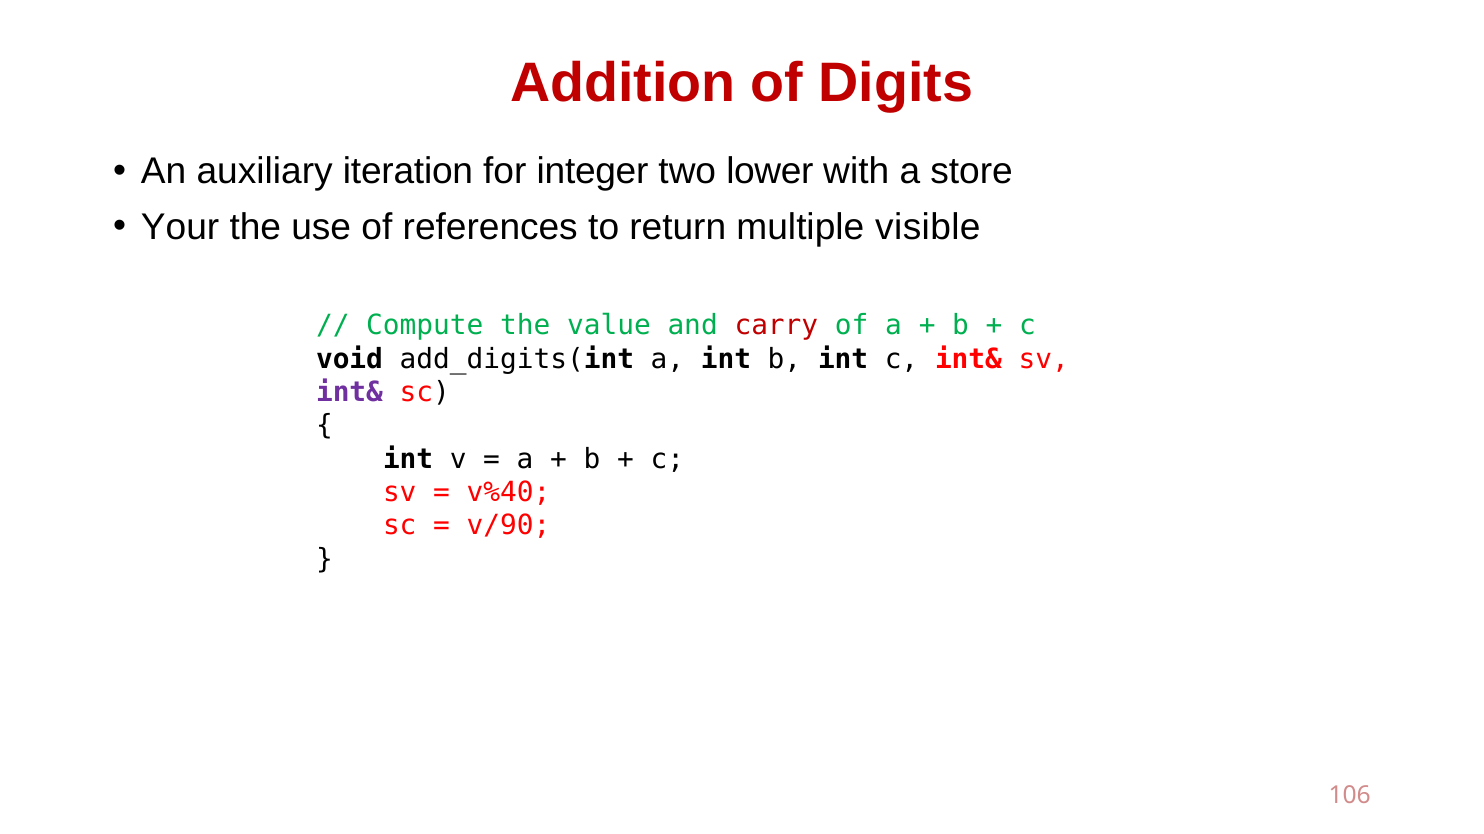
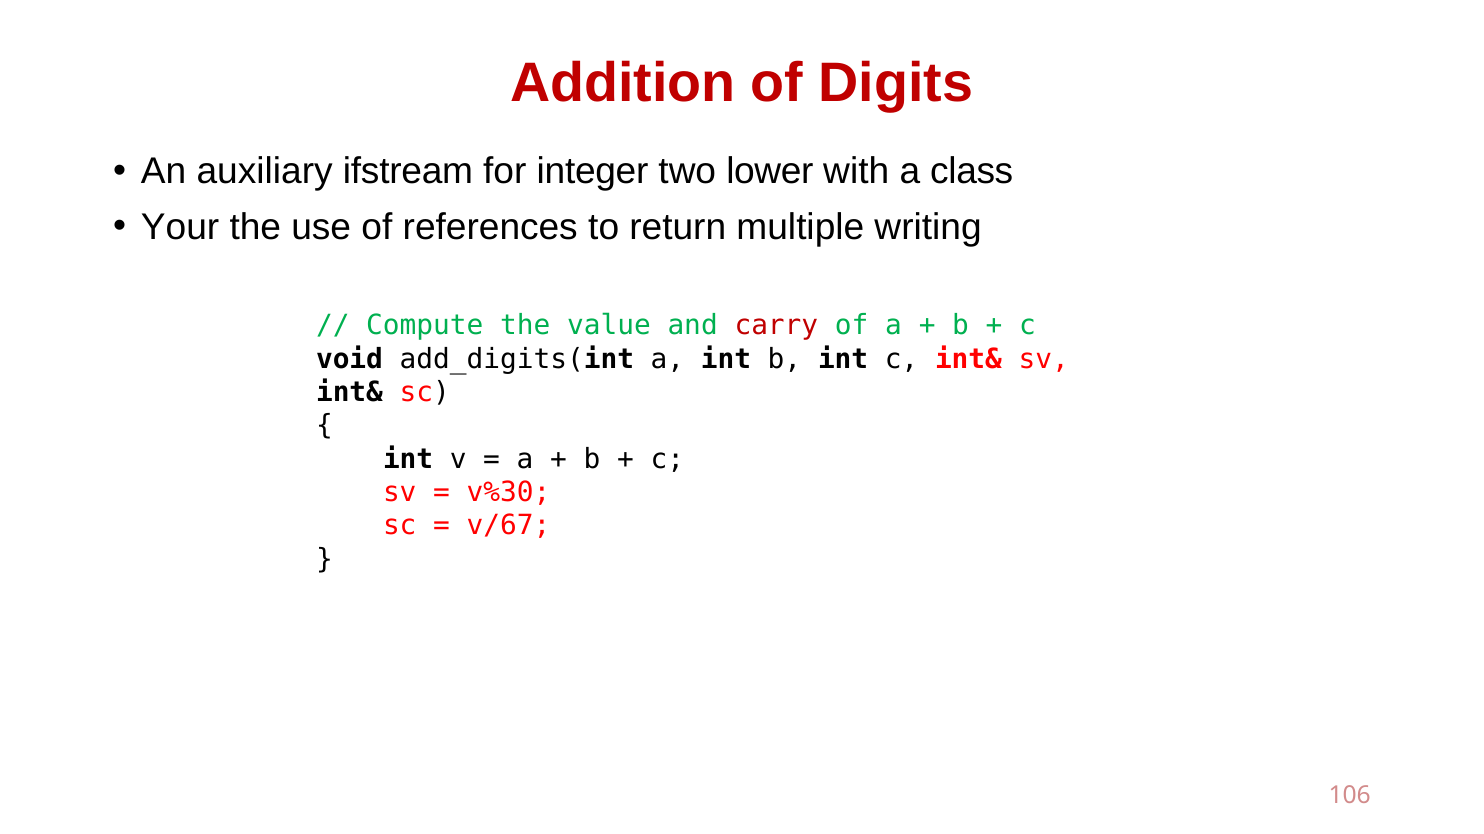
iteration: iteration -> ifstream (408, 172)
store: store -> class (972, 172)
visible: visible -> writing (928, 227)
int& colour: purple -> black (350, 393)
v%40: v%40 -> v%30 (508, 493)
v/90: v/90 -> v/67 (508, 526)
